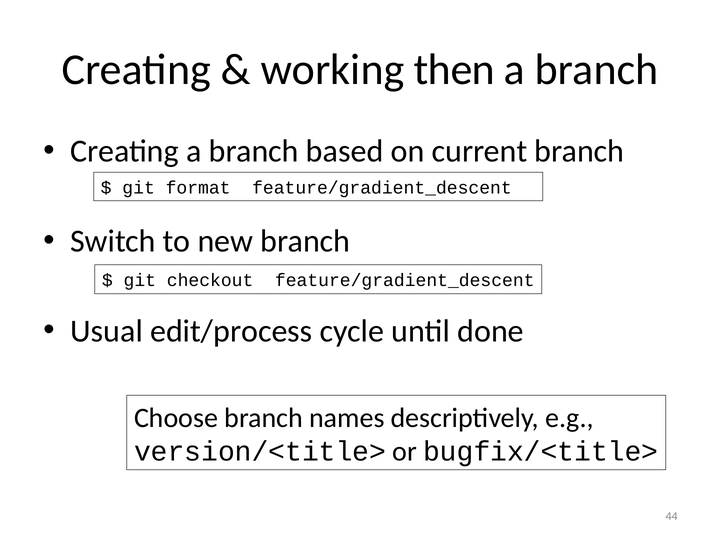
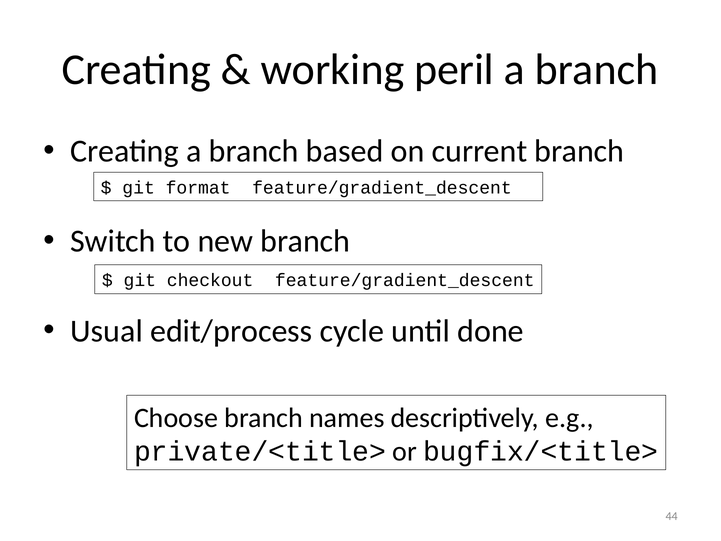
then: then -> peril (454, 70)
version/<title>: version/<title> -> private/<title> (260, 451)
